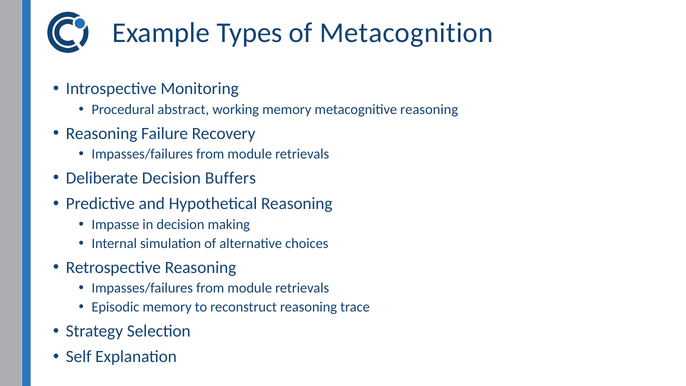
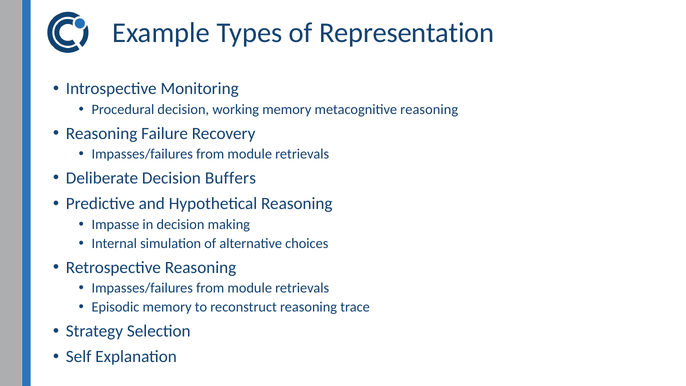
Metacognition: Metacognition -> Representation (407, 33)
Procedural abstract: abstract -> decision (183, 109)
